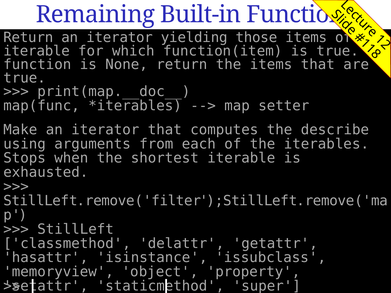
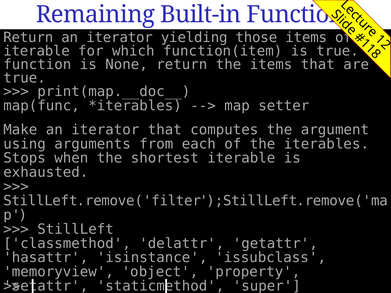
computes the describe: describe -> argument (335, 130)
